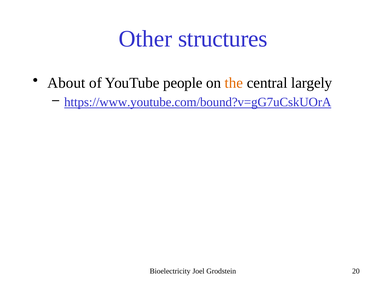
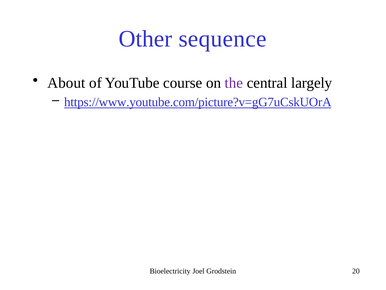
structures: structures -> sequence (223, 39)
people: people -> course (183, 83)
the colour: orange -> purple (234, 83)
https://www.youtube.com/bound?v=gG7uCskUOrA: https://www.youtube.com/bound?v=gG7uCskUOrA -> https://www.youtube.com/picture?v=gG7uCskUOrA (198, 102)
